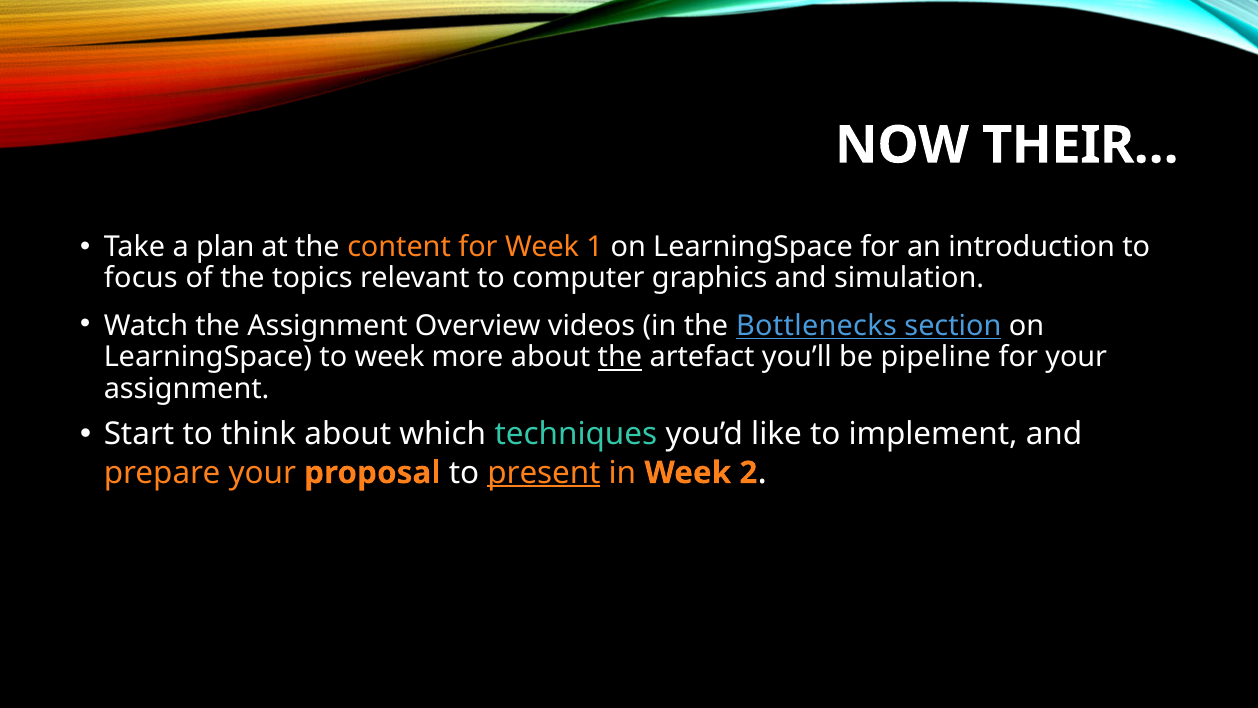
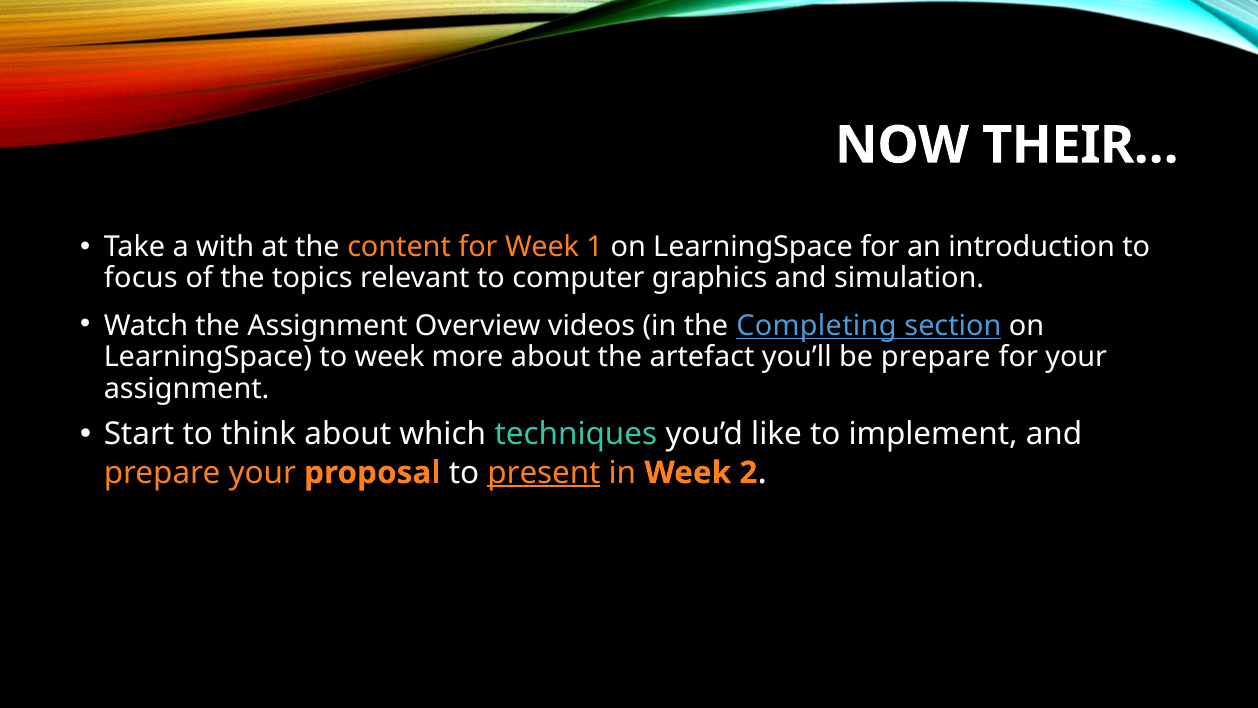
plan: plan -> with (225, 247)
Bottlenecks: Bottlenecks -> Completing (816, 325)
the underline: present -> none (620, 357)
be pipeline: pipeline -> prepare (936, 357)
